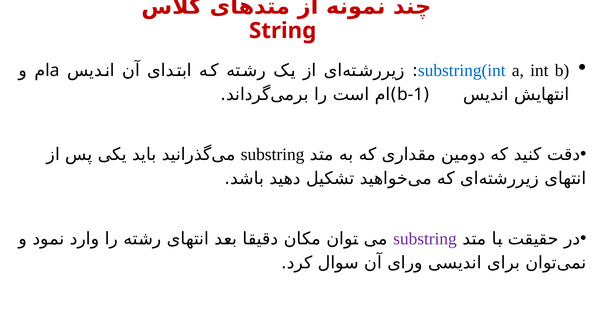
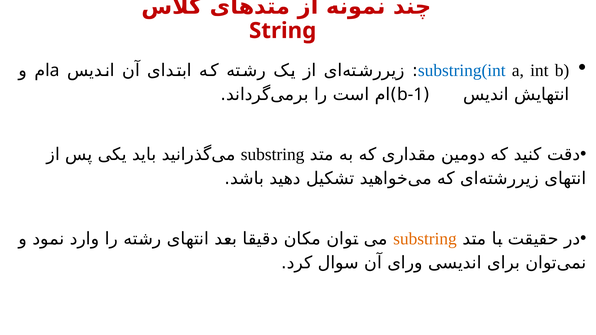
substring colour: purple -> orange (425, 239)
